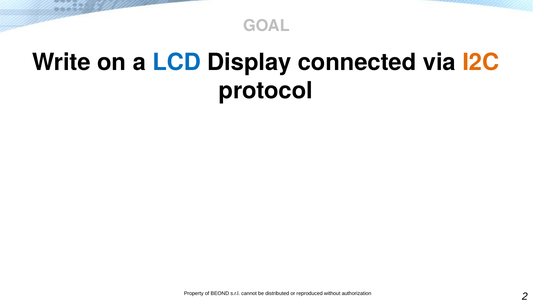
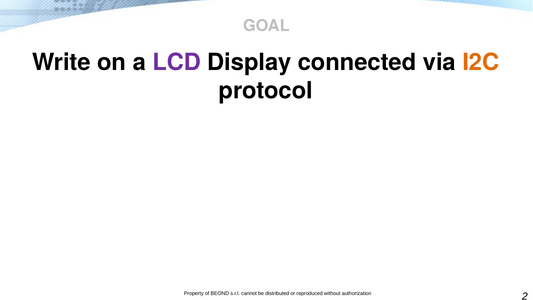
LCD colour: blue -> purple (177, 62)
